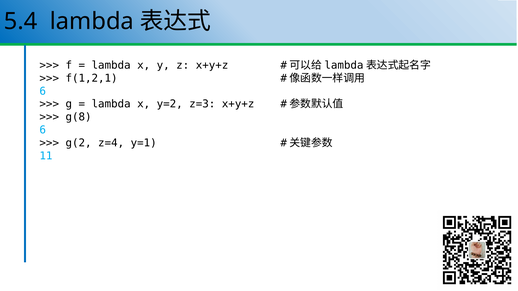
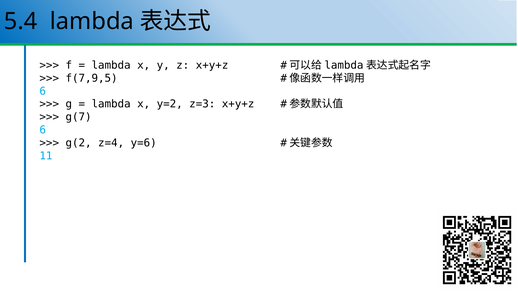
f(1,2,1: f(1,2,1 -> f(7,9,5 (92, 78)
g(8: g(8 -> g(7 (79, 117)
y=1: y=1 -> y=6 (144, 143)
